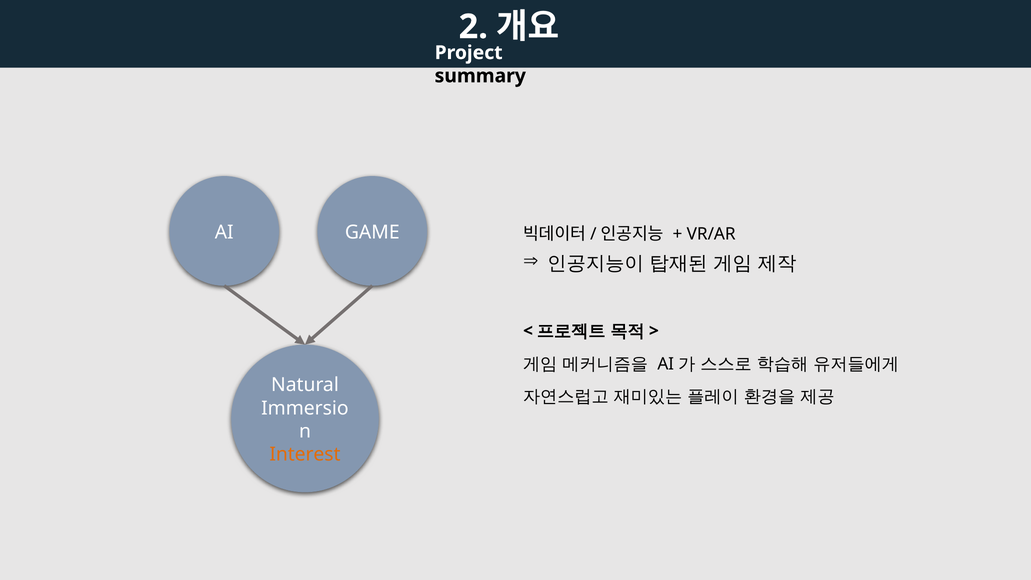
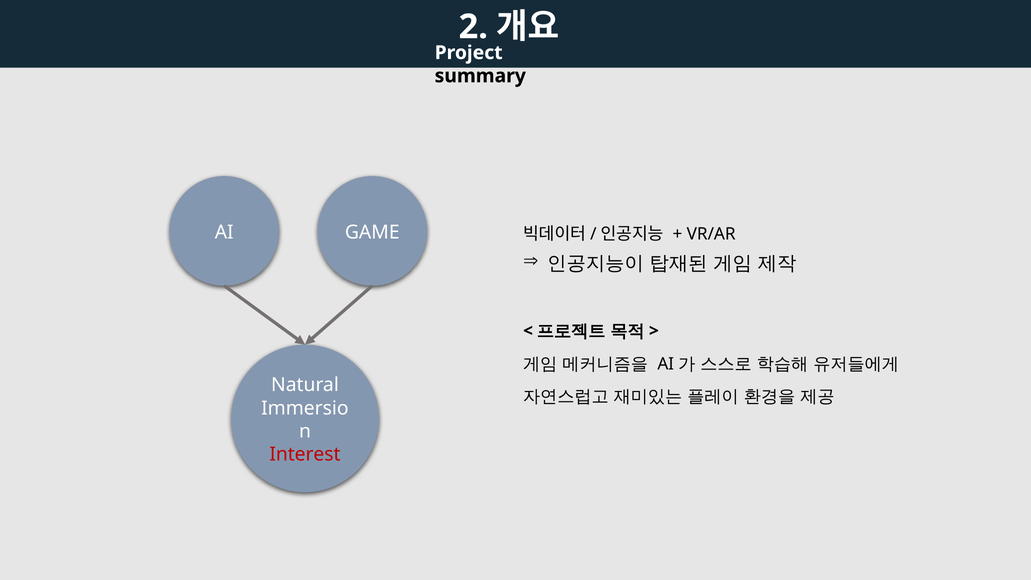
Interest colour: orange -> red (305, 454)
